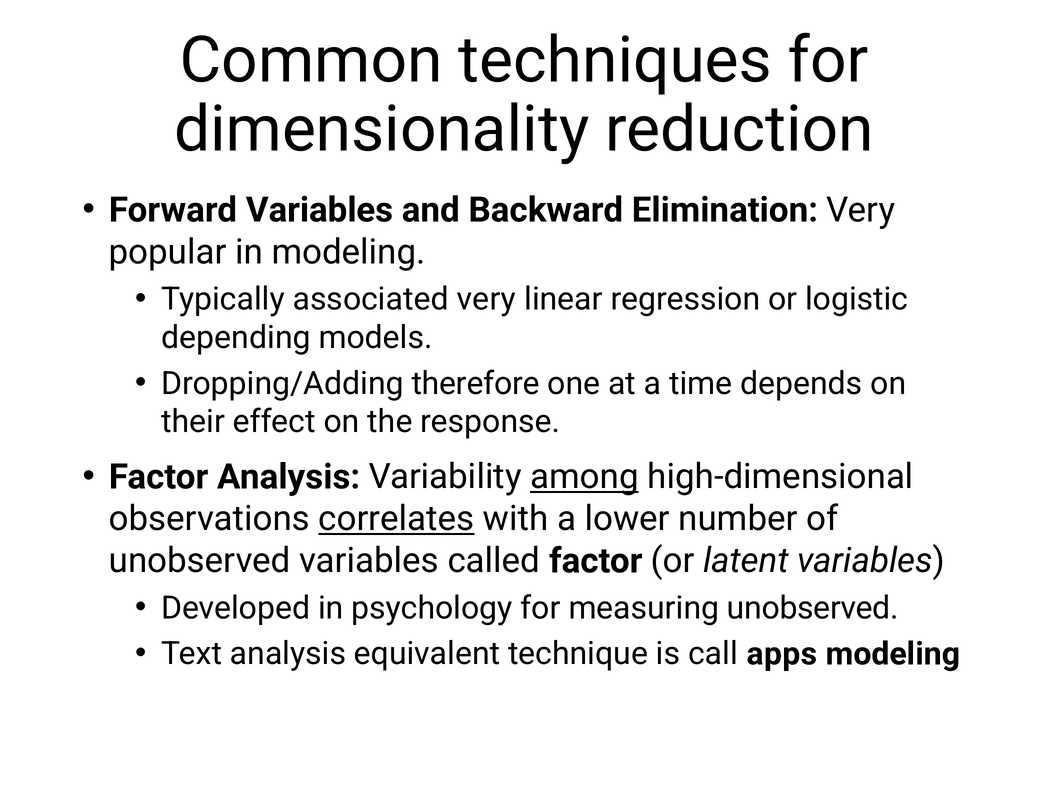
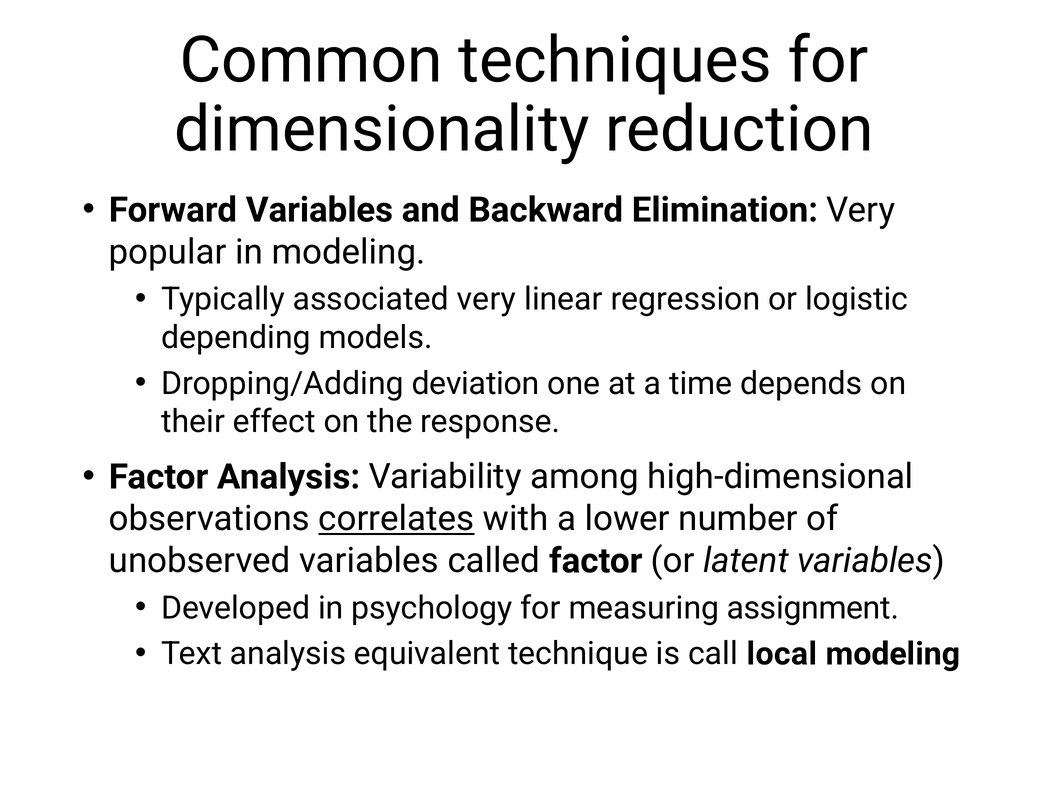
therefore: therefore -> deviation (476, 383)
among underline: present -> none (584, 477)
measuring unobserved: unobserved -> assignment (813, 608)
apps: apps -> local (782, 654)
